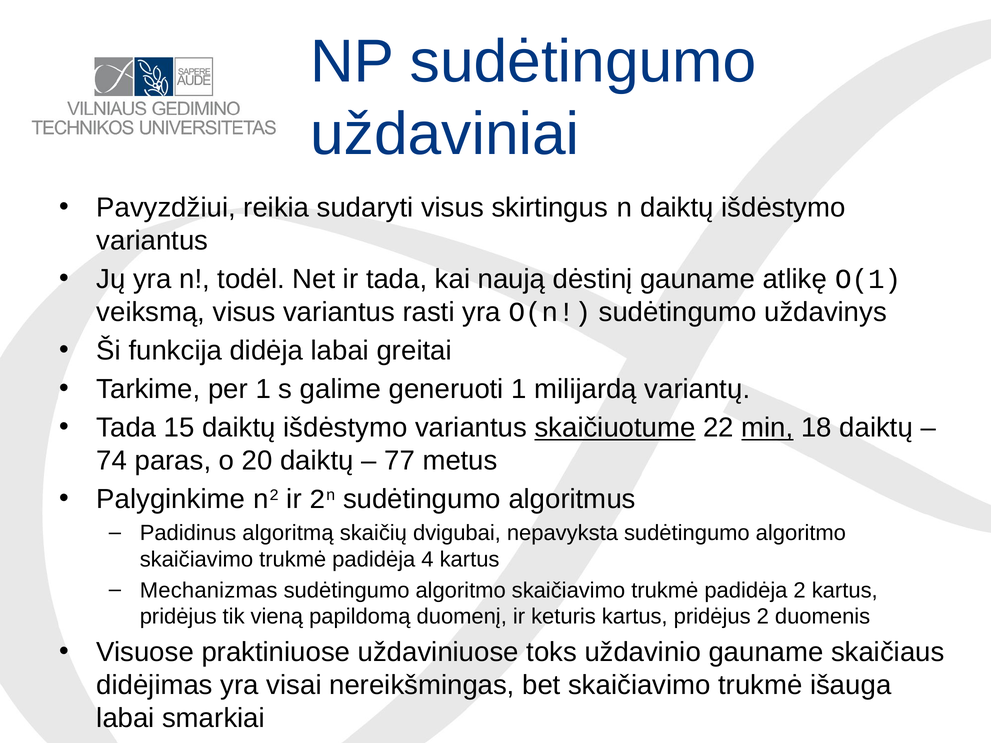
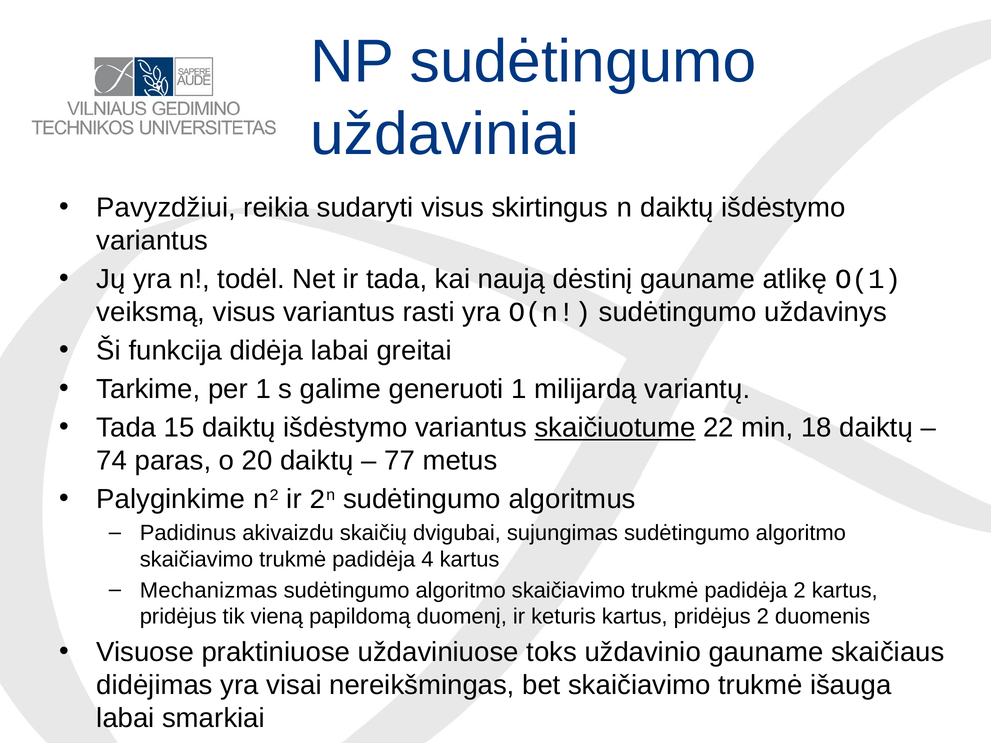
min underline: present -> none (767, 428)
algoritmą: algoritmą -> akivaizdu (288, 533)
nepavyksta: nepavyksta -> sujungimas (562, 533)
